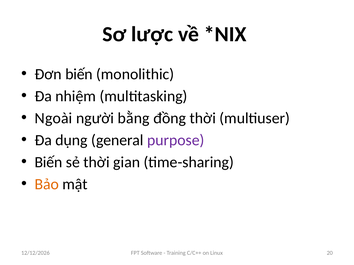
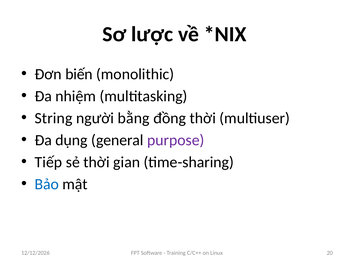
Ngoài: Ngoài -> String (54, 118)
Biến: Biến -> Tiếp (48, 162)
Bảo colour: orange -> blue (47, 184)
